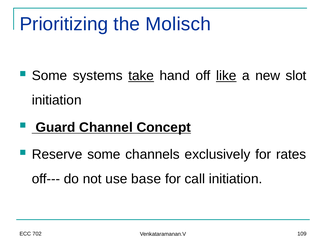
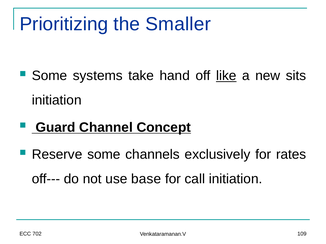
Molisch: Molisch -> Smaller (178, 24)
take underline: present -> none (141, 76)
slot: slot -> sits (296, 76)
